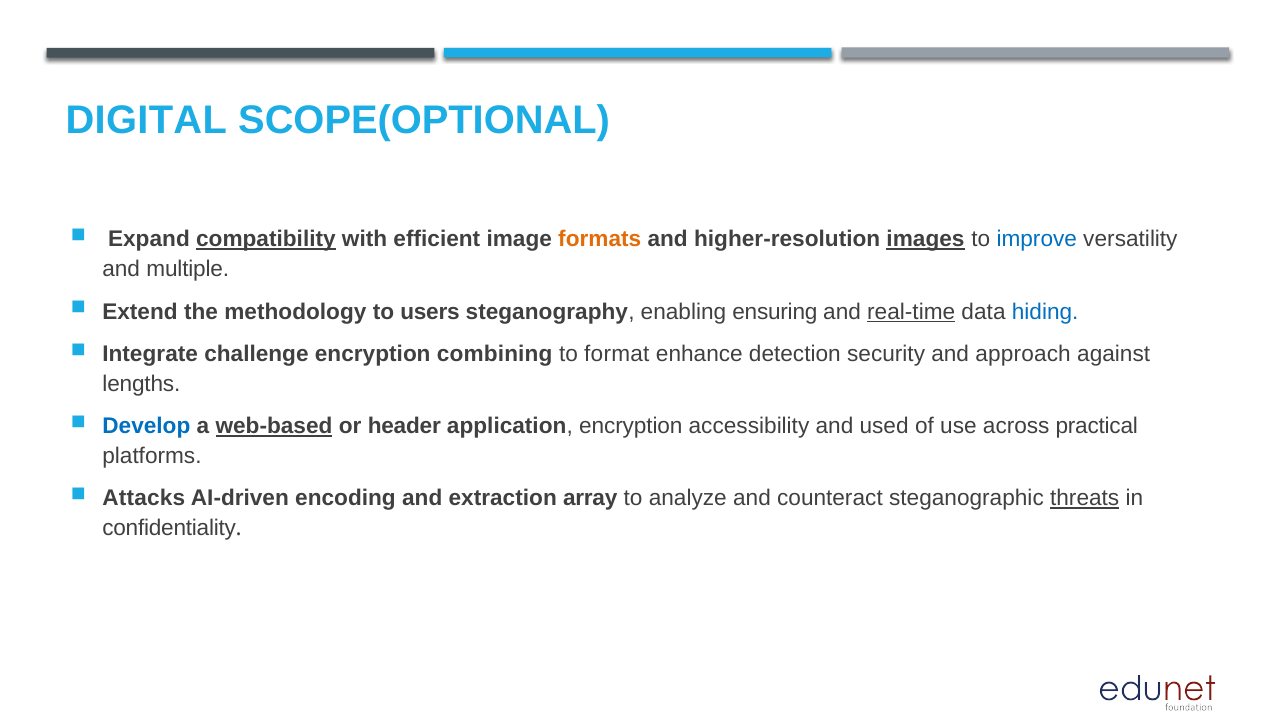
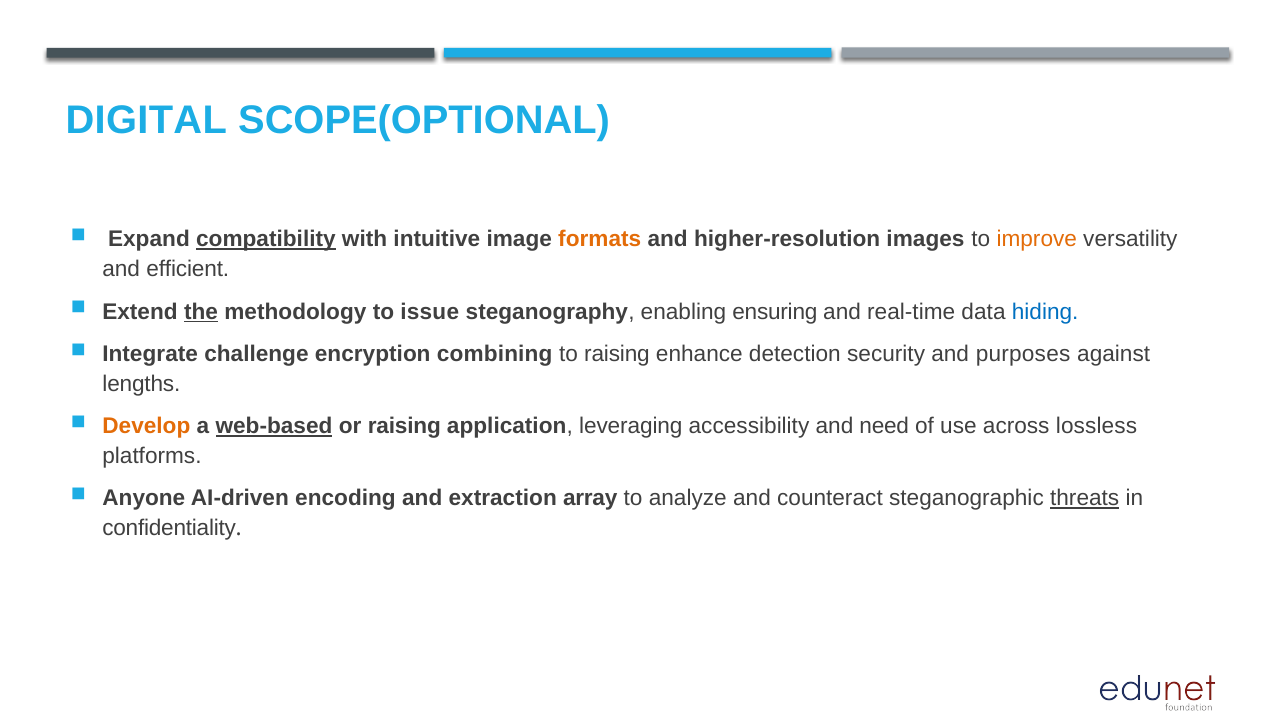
efficient: efficient -> intuitive (437, 239)
images underline: present -> none (925, 239)
improve colour: blue -> orange (1037, 239)
multiple: multiple -> efficient (188, 269)
the underline: none -> present (201, 312)
users: users -> issue (430, 312)
real-time underline: present -> none (911, 312)
to format: format -> raising (617, 354)
approach: approach -> purposes (1023, 354)
Develop colour: blue -> orange (146, 426)
or header: header -> raising (404, 426)
application encryption: encryption -> leveraging (631, 426)
used: used -> need (884, 426)
practical: practical -> lossless (1097, 426)
Attacks: Attacks -> Anyone (144, 498)
